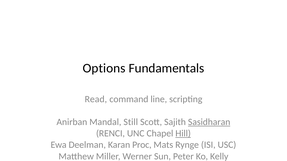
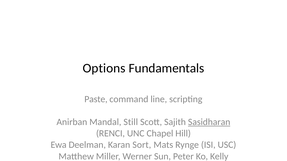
Read: Read -> Paste (96, 99)
Hill underline: present -> none (183, 134)
Proc: Proc -> Sort (142, 145)
